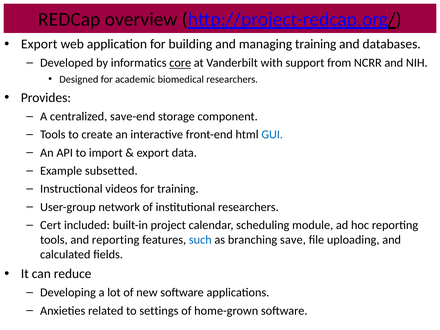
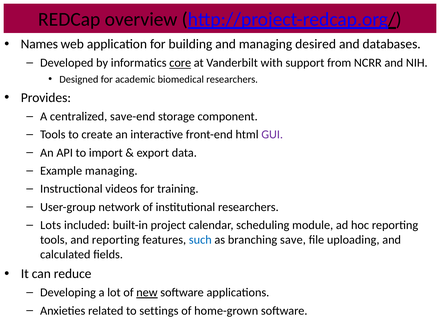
Export: Export -> Names (39, 44)
managing training: training -> desired (316, 44)
GUI colour: blue -> purple (272, 135)
Example subsetted: subsetted -> managing (111, 171)
Cert: Cert -> Lots (51, 225)
new underline: none -> present (147, 293)
